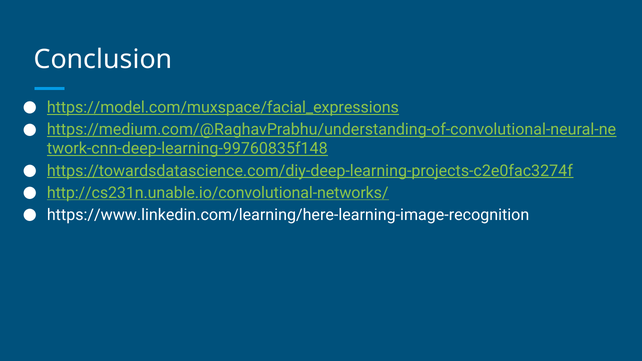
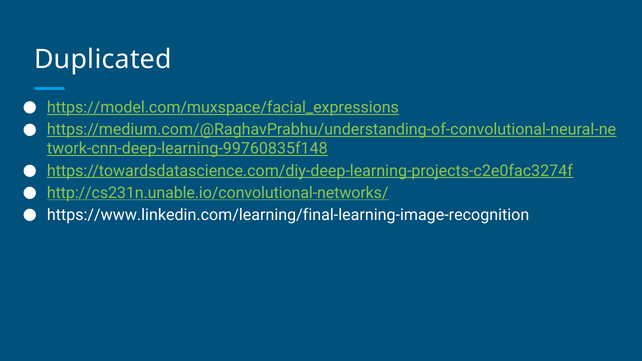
Conclusion: Conclusion -> Duplicated (103, 60)
https://www.linkedin.com/learning/here-learning-image-recognition: https://www.linkedin.com/learning/here-learning-image-recognition -> https://www.linkedin.com/learning/final-learning-image-recognition (288, 215)
